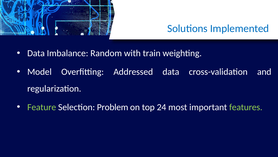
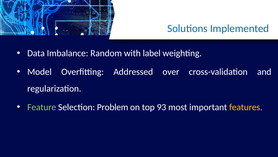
train: train -> label (152, 53)
Addressed data: data -> over (171, 72)
24: 24 -> 93 (161, 107)
features colour: light green -> yellow (246, 107)
